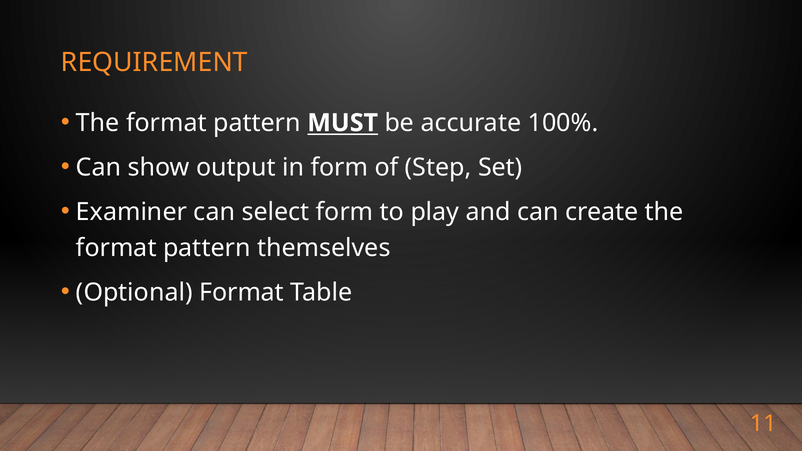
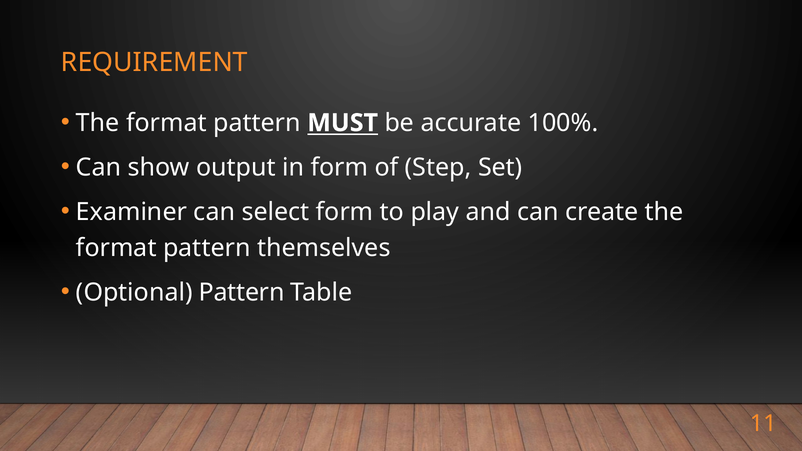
Optional Format: Format -> Pattern (242, 292)
